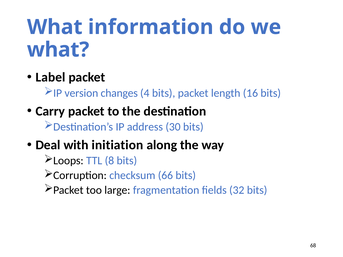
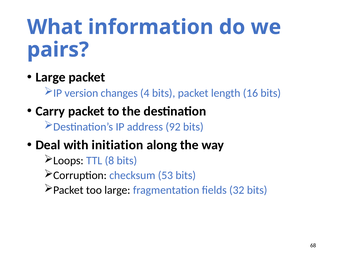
what: what -> pairs (58, 50)
Label: Label -> Large (51, 77)
30: 30 -> 92 (173, 127)
66: 66 -> 53 (165, 176)
